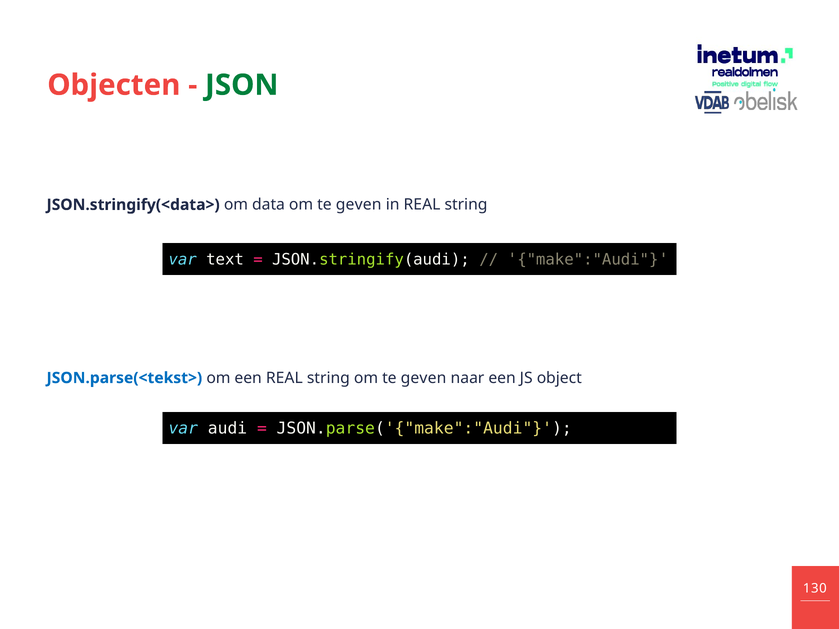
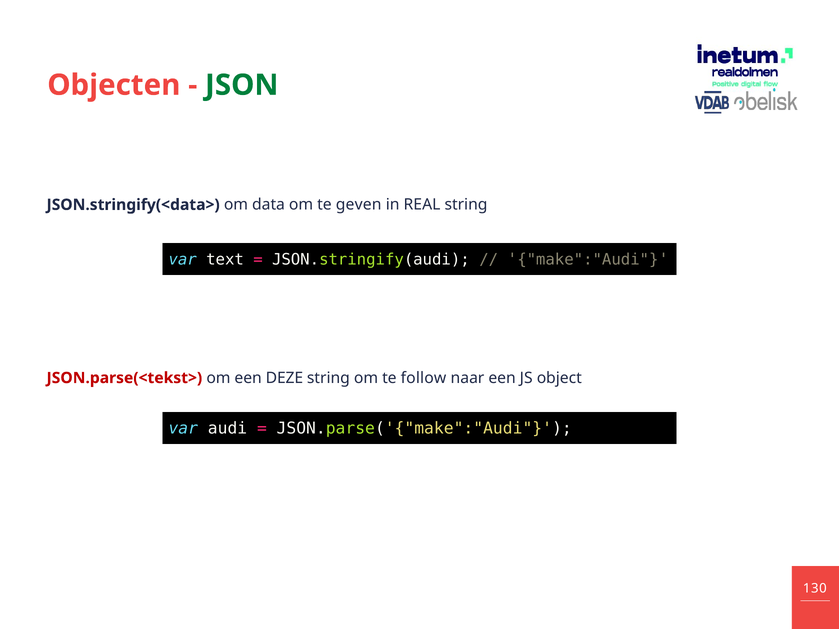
JSON.parse(<tekst> colour: blue -> red (124, 378)
een REAL: REAL -> DEZE (284, 378)
string om te geven: geven -> follow (424, 378)
